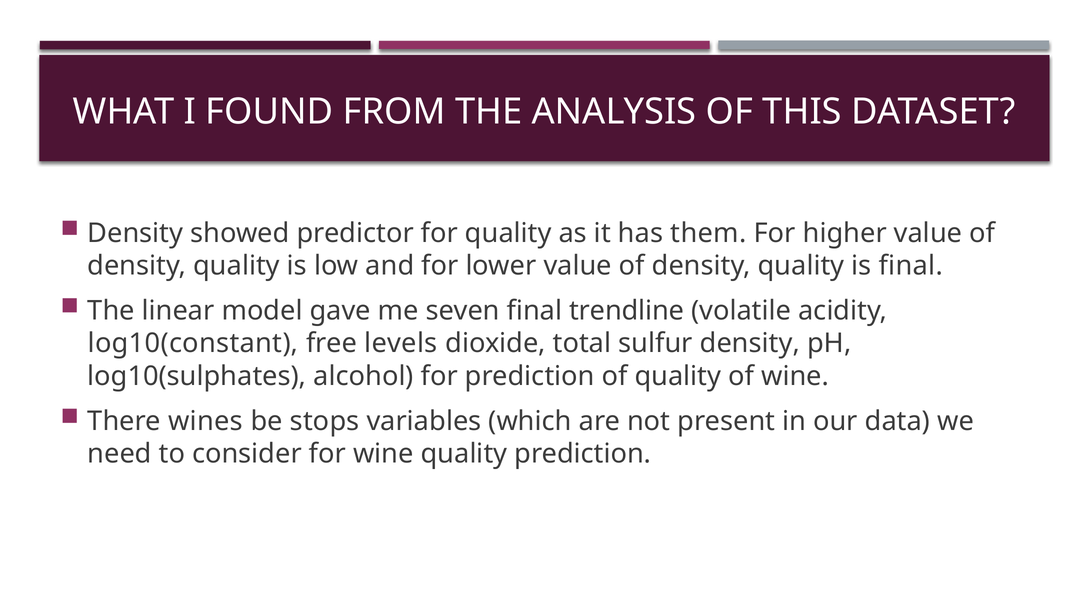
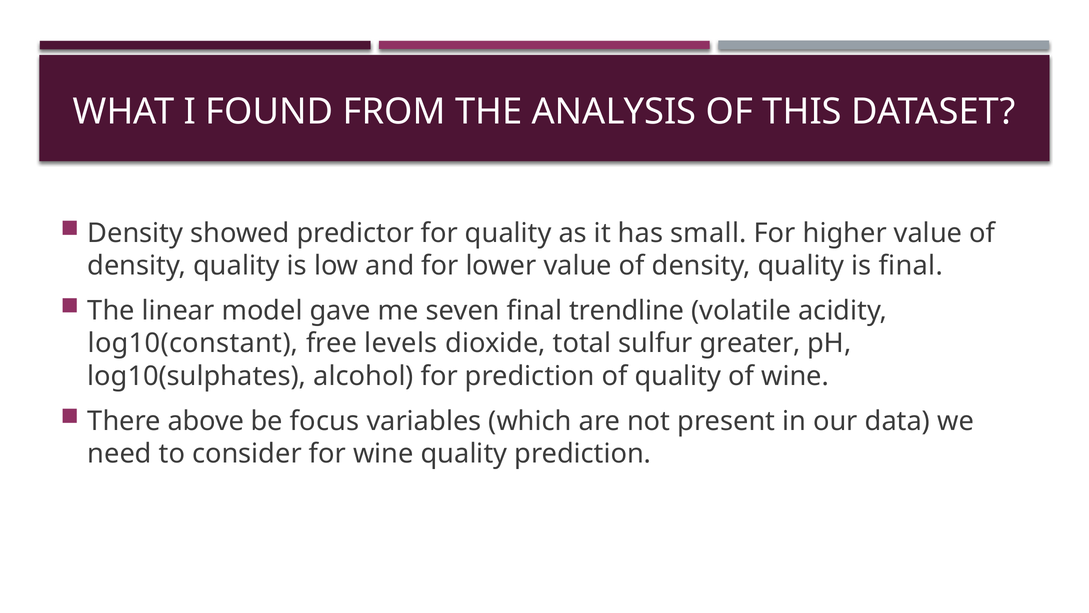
them: them -> small (708, 233)
sulfur density: density -> greater (750, 343)
wines: wines -> above (206, 421)
stops: stops -> focus (325, 421)
